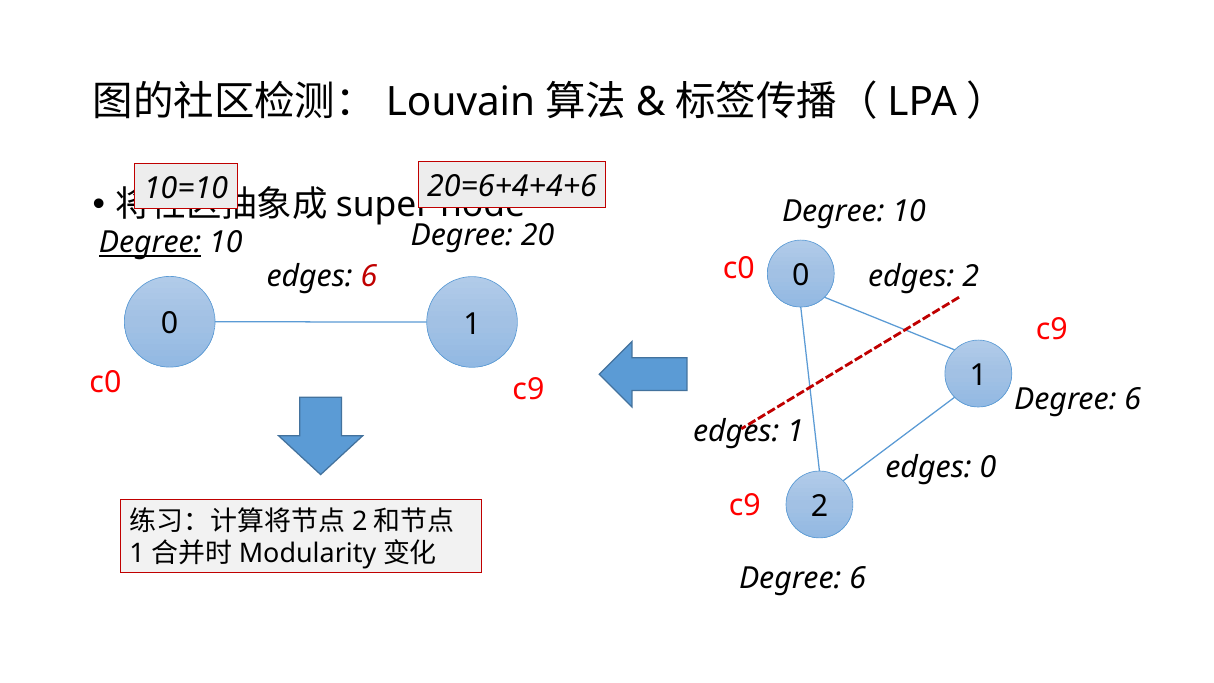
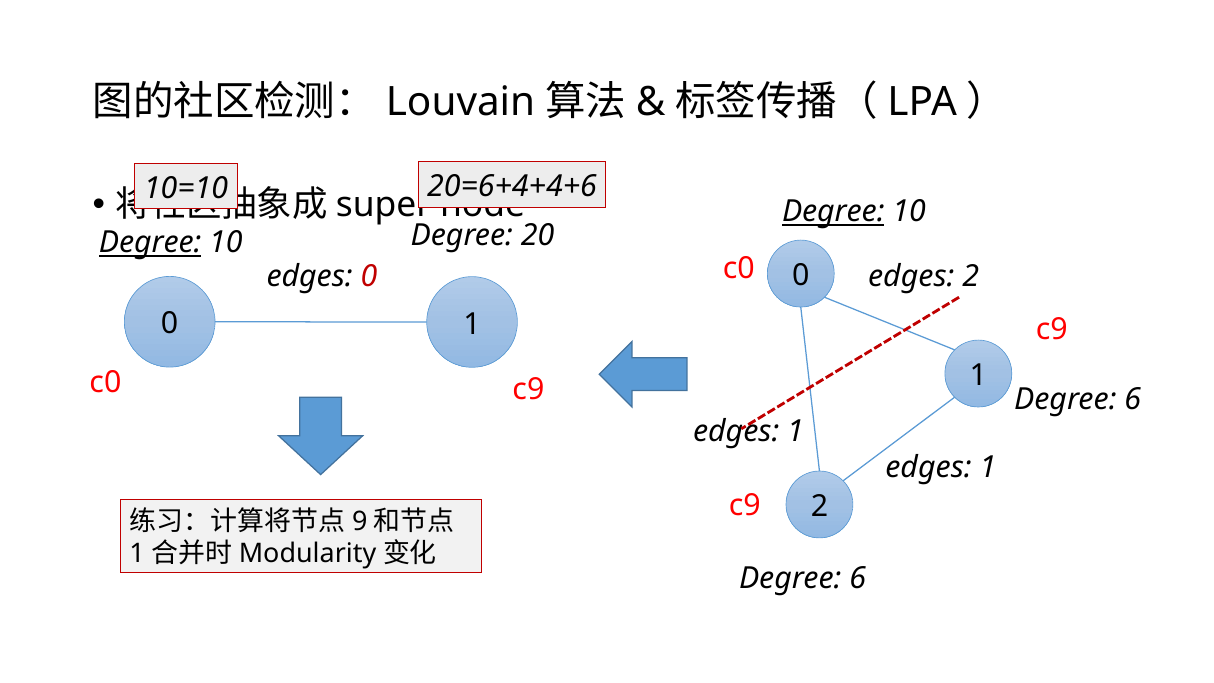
Degree underline: none -> present (833, 212)
edges 6: 6 -> 0 (369, 277)
0: 0 -> 1 (988, 468)
2: 2 -> 9 (360, 522)
